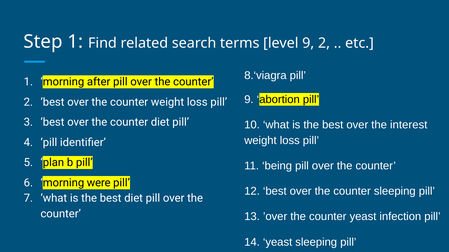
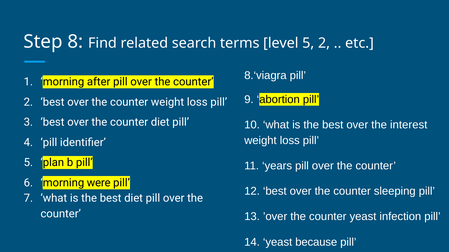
Step 1: 1 -> 8 (75, 42)
level 9: 9 -> 5 (308, 43)
being: being -> years (277, 166)
yeast sleeping: sleeping -> because (316, 243)
